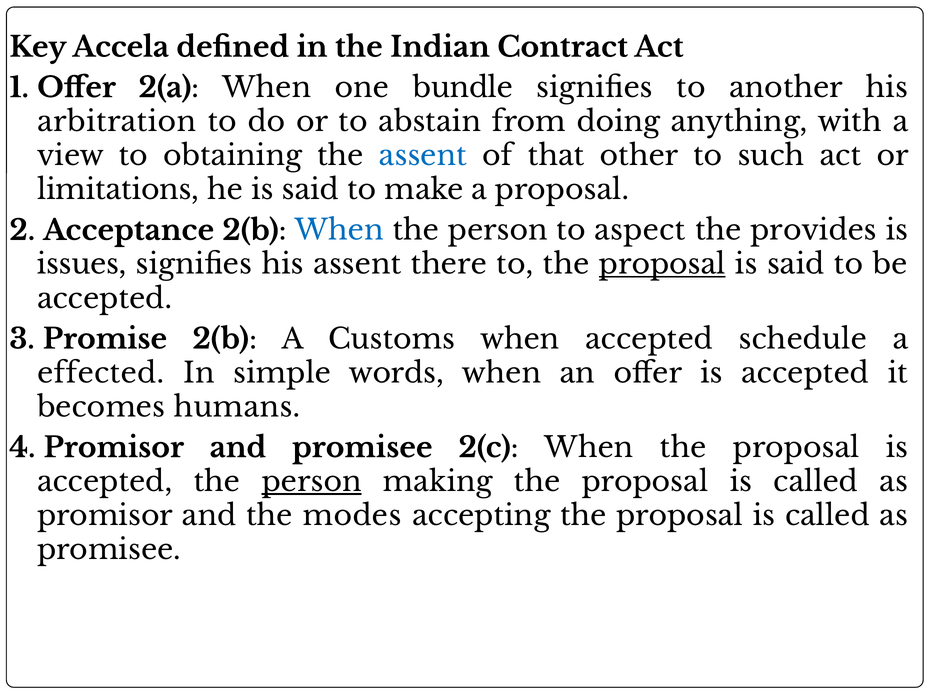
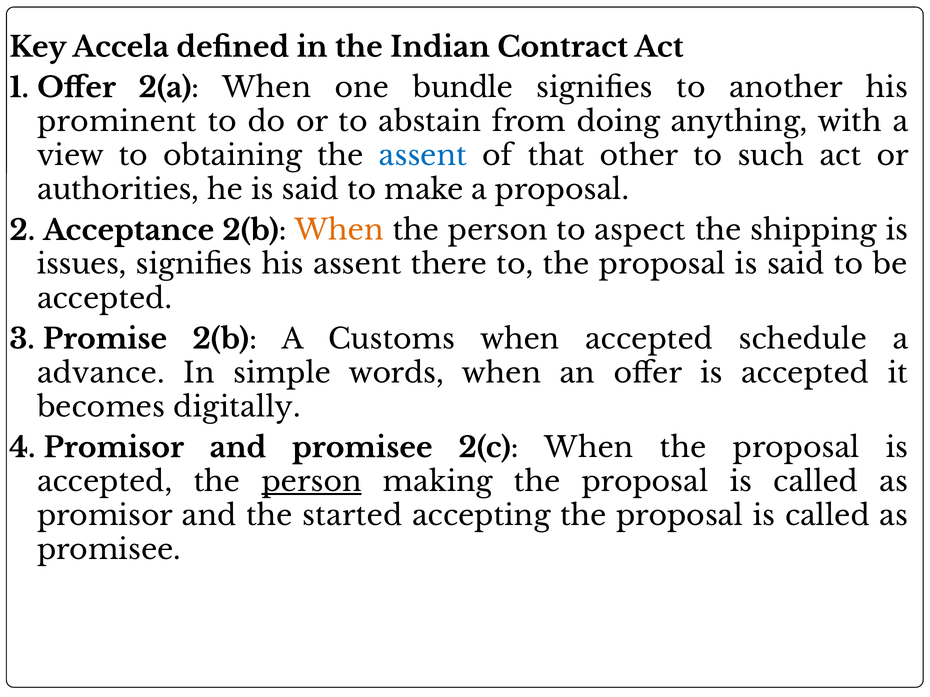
arbitration: arbitration -> prominent (117, 122)
limitations: limitations -> authorities (118, 190)
When colour: blue -> orange (339, 231)
provides: provides -> shipping (814, 231)
proposal underline: present -> none (662, 265)
effected: effected -> advance (101, 373)
humans: humans -> digitally (237, 408)
modes: modes -> started (352, 516)
